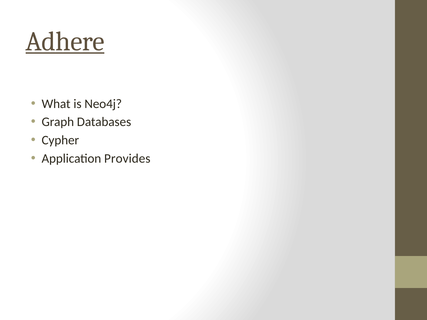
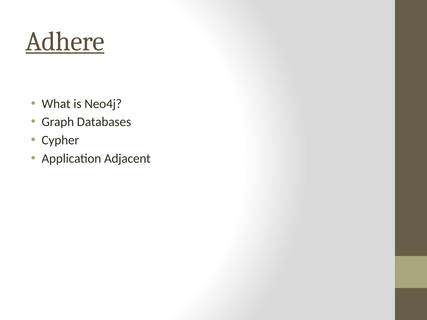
Provides: Provides -> Adjacent (127, 159)
